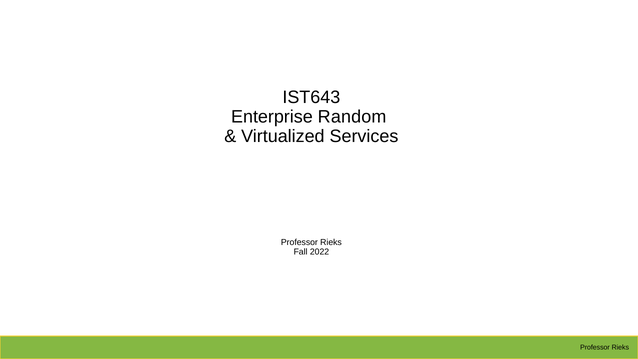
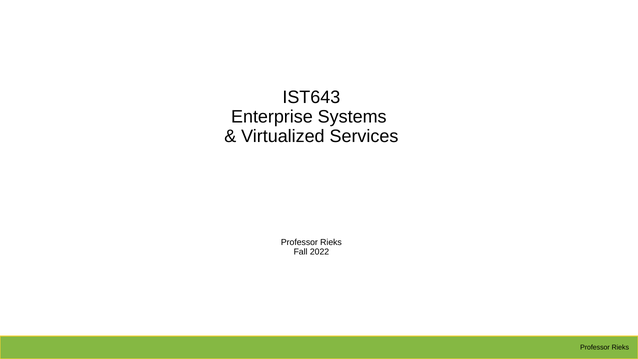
Random: Random -> Systems (352, 117)
